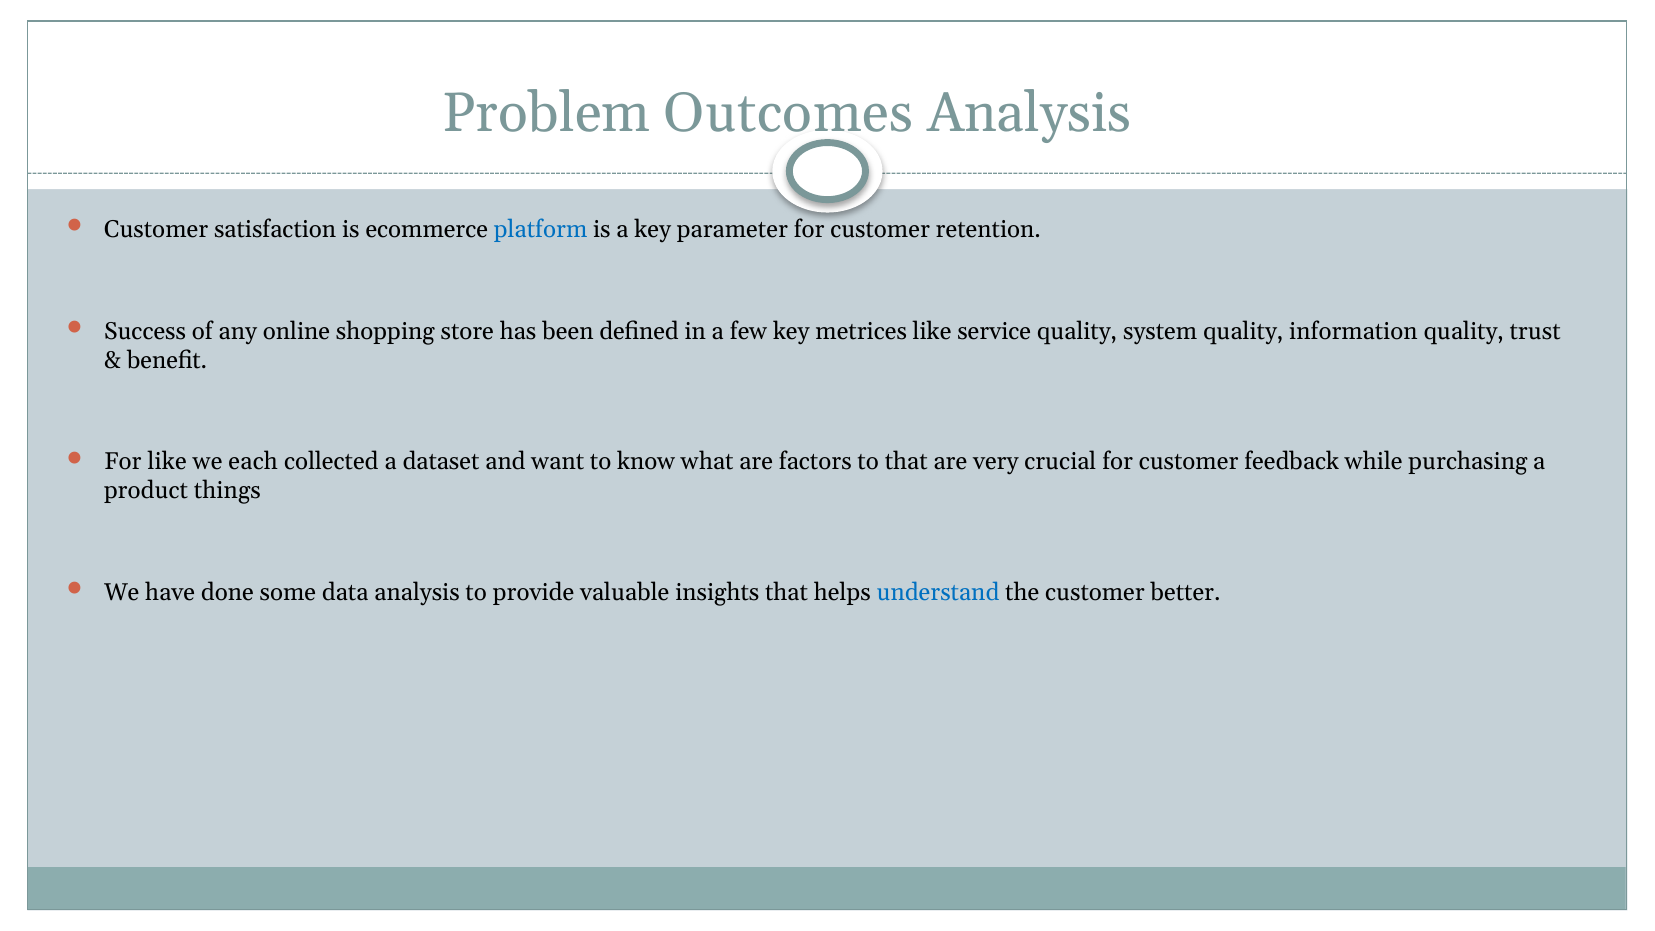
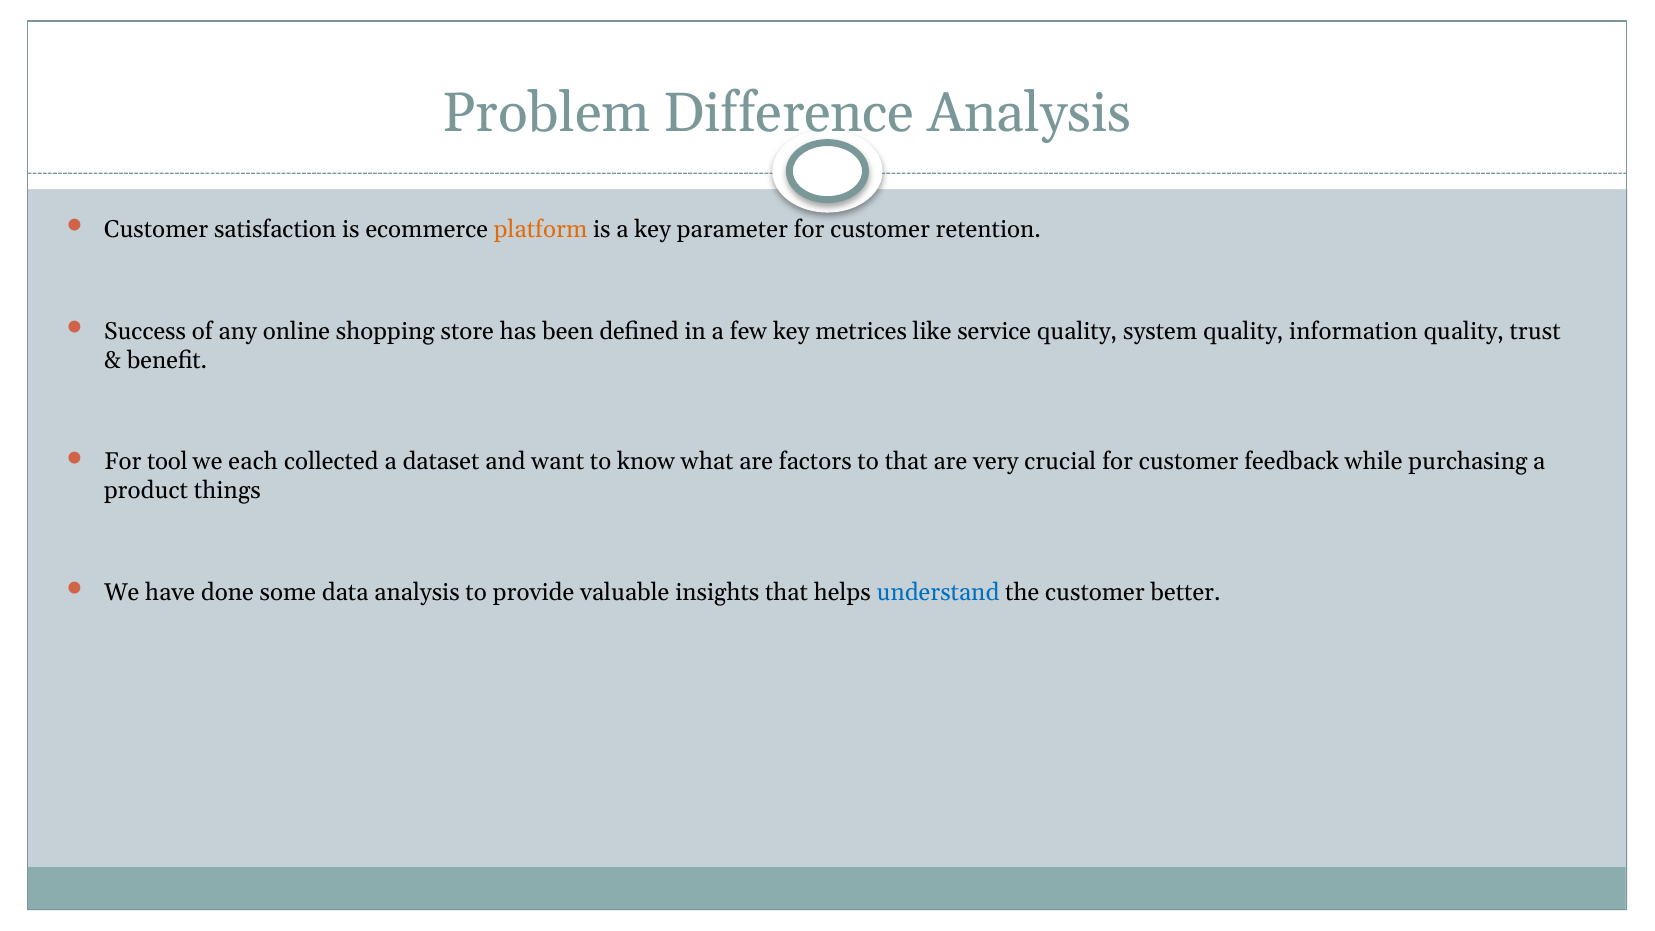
Outcomes: Outcomes -> Difference (789, 114)
platform colour: blue -> orange (541, 230)
For like: like -> tool (167, 462)
